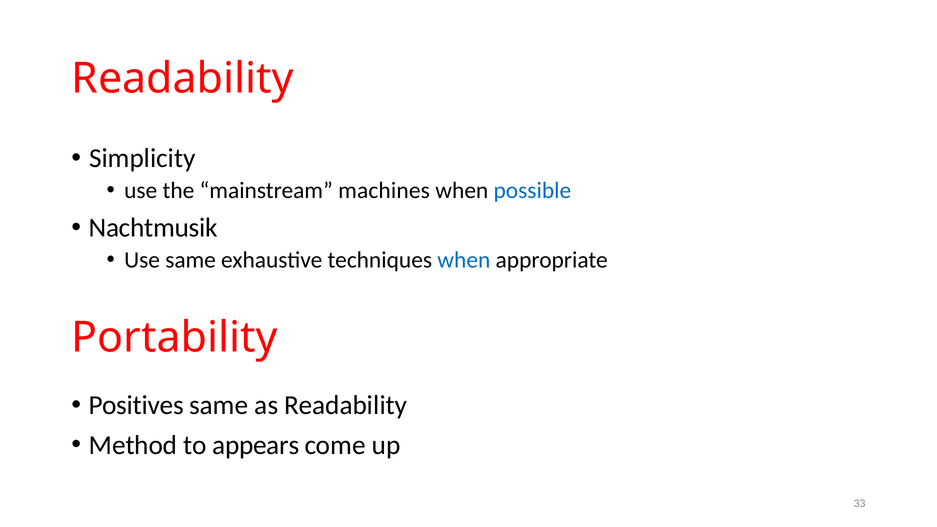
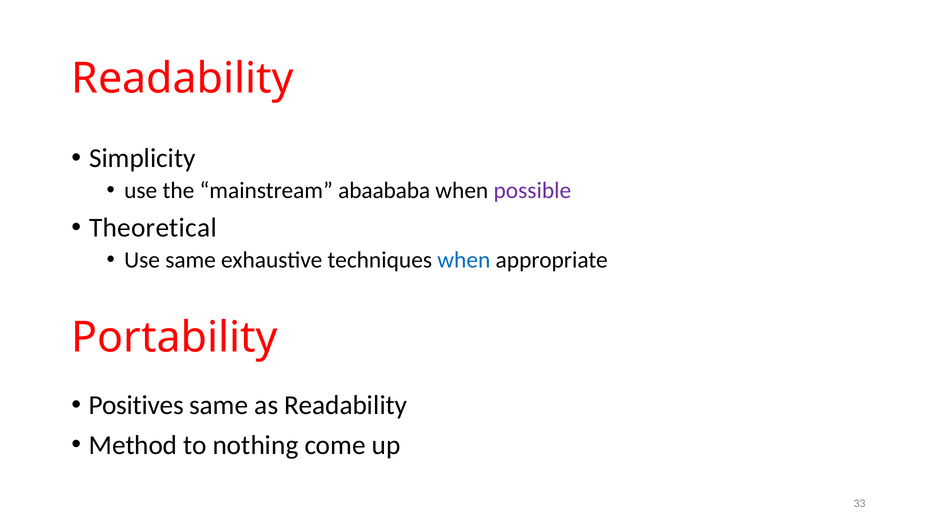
machines: machines -> abaababa (384, 191)
possible colour: blue -> purple (532, 191)
Nachtmusik: Nachtmusik -> Theoretical (153, 228)
appears: appears -> nothing (256, 445)
